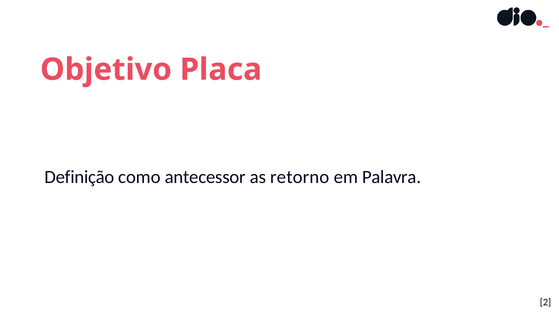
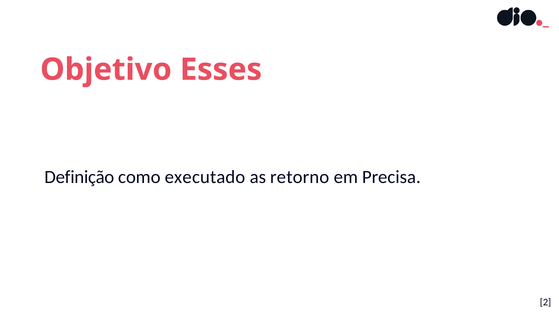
Placa: Placa -> Esses (221, 70)
antecessor: antecessor -> executado (205, 177)
Palavra: Palavra -> Precisa (391, 177)
